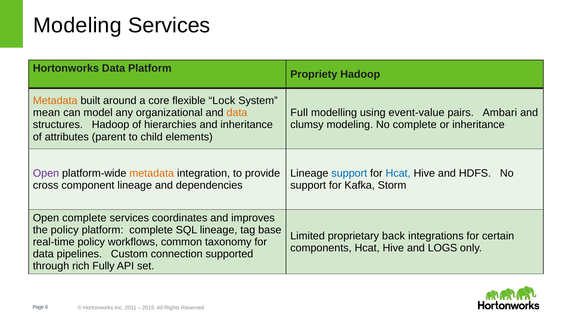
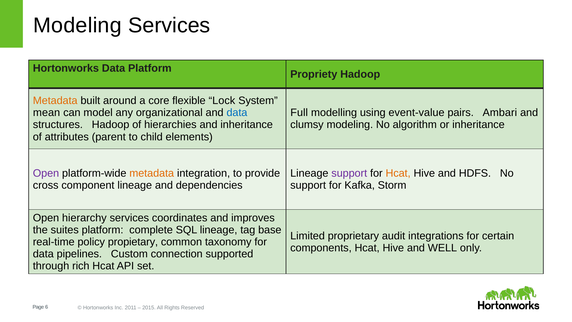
data colour: orange -> blue (237, 113)
No complete: complete -> algorithm (415, 125)
support colour: blue -> purple (349, 173)
Hcat colour: blue -> orange (398, 173)
Open complete: complete -> hierarchy (84, 218)
the policy: policy -> suites (65, 230)
back: back -> audit (394, 236)
workflows: workflows -> propietary (133, 242)
LOGS: LOGS -> WELL (442, 248)
rich Fully: Fully -> Hcat (103, 266)
